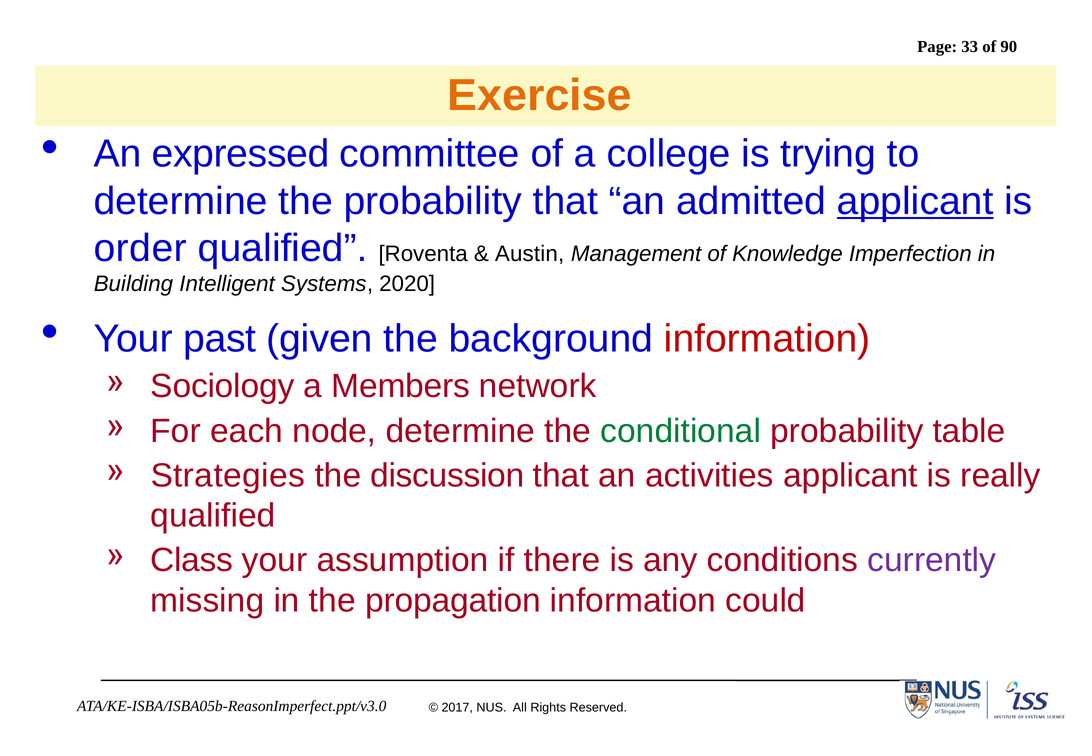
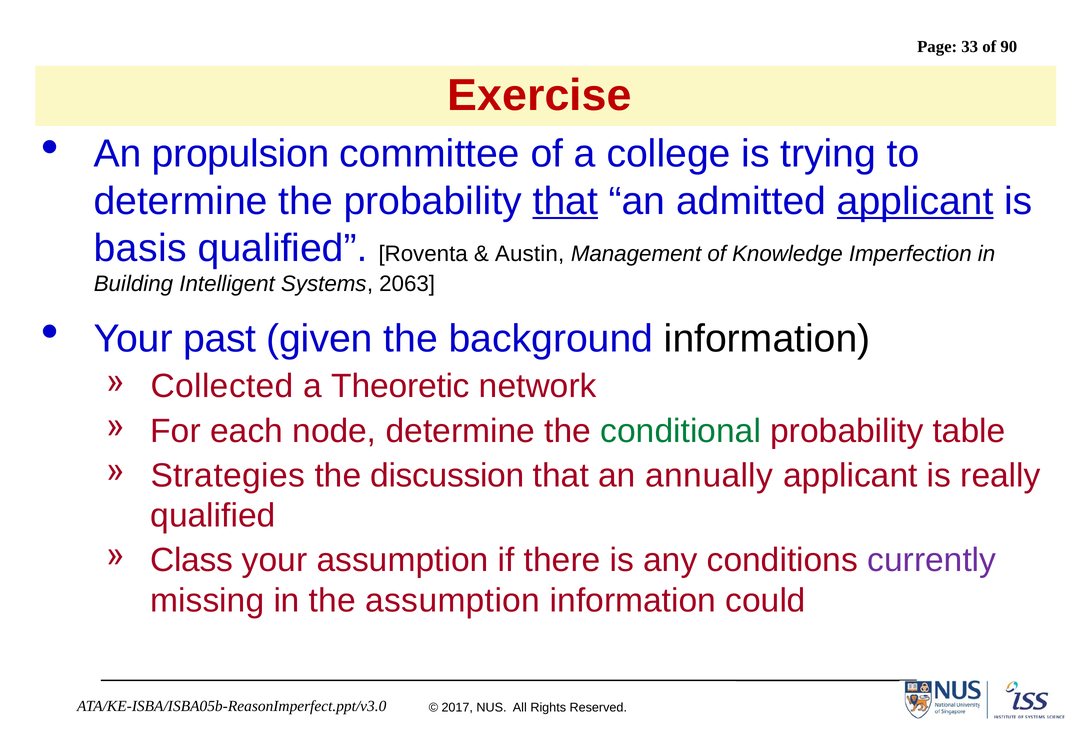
Exercise colour: orange -> red (540, 96)
expressed: expressed -> propulsion (241, 154)
that underline: none -> present (565, 201)
order: order -> basis (140, 248)
2020: 2020 -> 2063 (407, 284)
information colour: red -> black (767, 339)
Sociology: Sociology -> Collected (222, 386)
Members: Members -> Theoretic (401, 386)
activities: activities -> annually (709, 475)
the propagation: propagation -> assumption (453, 601)
